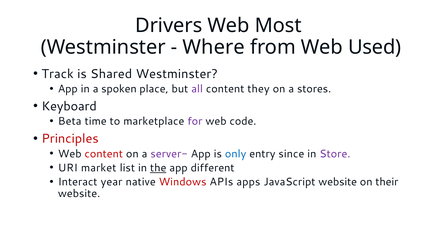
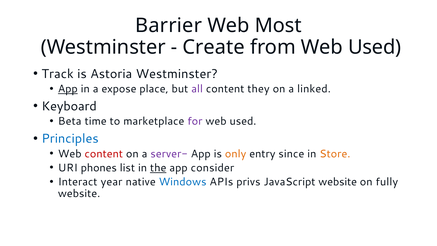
Drivers: Drivers -> Barrier (169, 25)
Where: Where -> Create (214, 47)
Shared: Shared -> Astoria (111, 74)
App underline: none -> present (68, 89)
spoken: spoken -> expose (119, 89)
stores: stores -> linked (314, 89)
code: code -> used (243, 121)
Principles colour: red -> blue (70, 139)
only colour: blue -> orange (236, 154)
Store colour: purple -> orange (335, 154)
market: market -> phones (99, 168)
different: different -> consider (212, 168)
Windows colour: red -> blue (183, 182)
apps: apps -> privs (248, 182)
their: their -> fully (387, 182)
